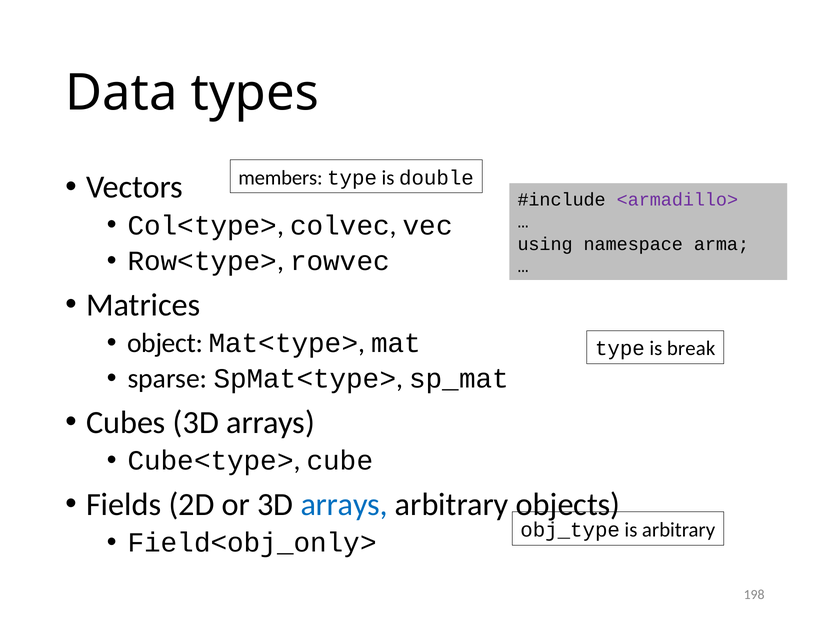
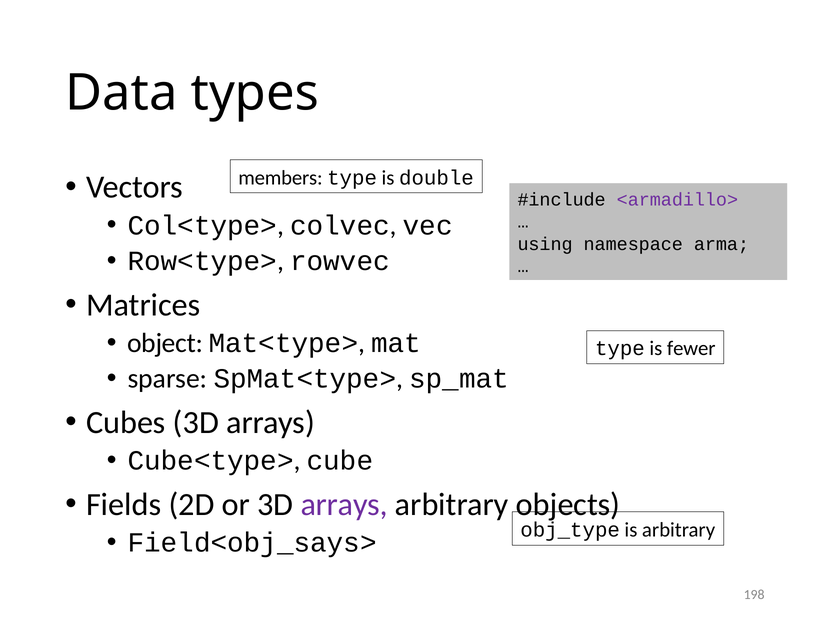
break: break -> fewer (691, 348)
arrays colour: blue -> purple (344, 504)
Field<obj_only>: Field<obj_only> -> Field<obj_says> (252, 542)
